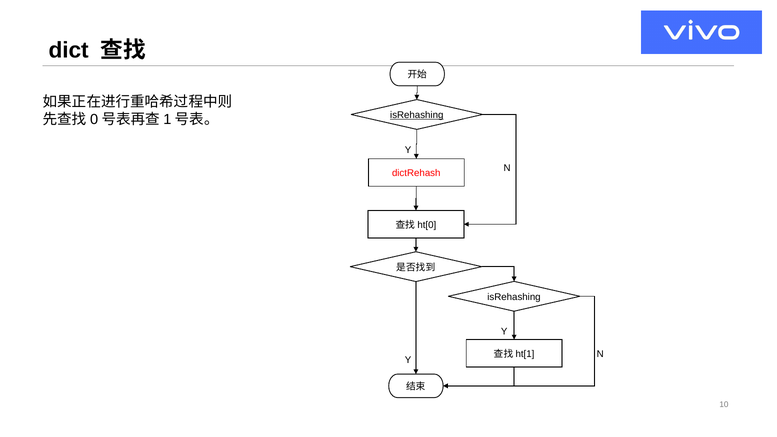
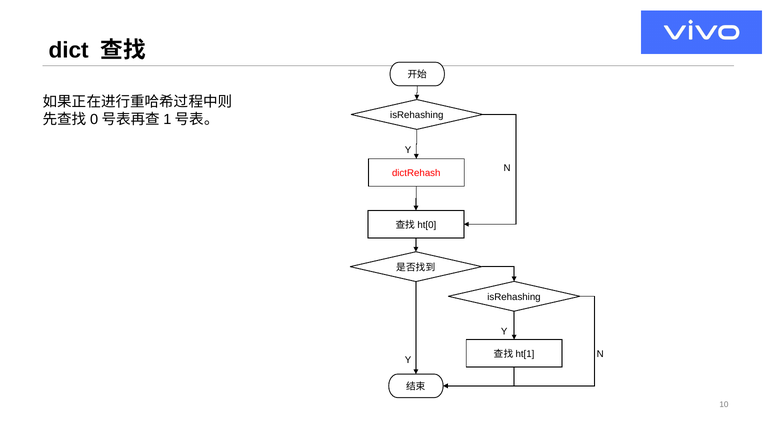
isRehashing underline: present -> none (417, 115)
